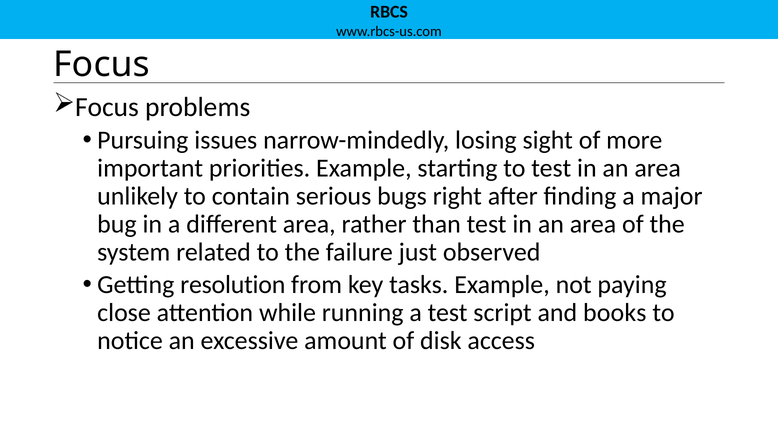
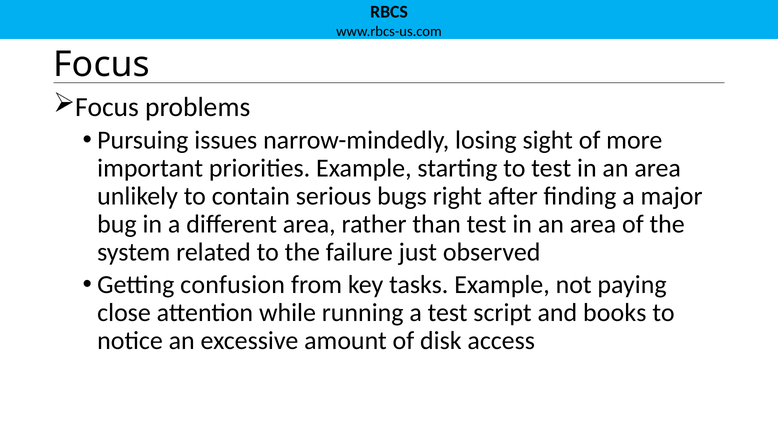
resolution: resolution -> confusion (233, 284)
